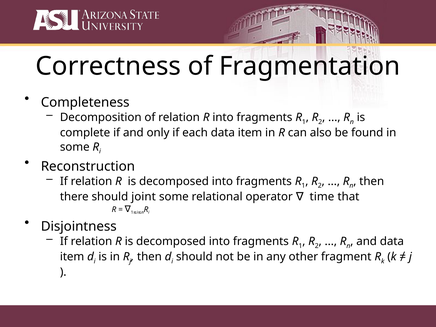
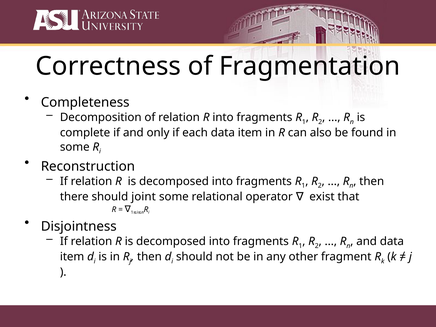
time: time -> exist (322, 197)
